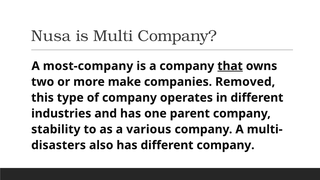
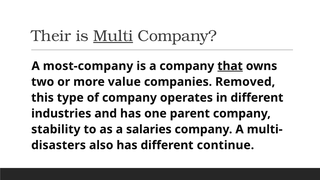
Nusa: Nusa -> Their (51, 36)
Multi underline: none -> present (113, 36)
make: make -> value (124, 82)
various: various -> salaries (149, 129)
different company: company -> continue (225, 145)
